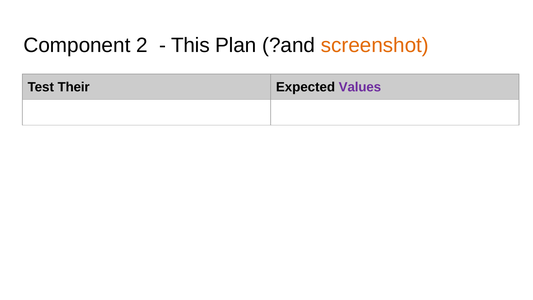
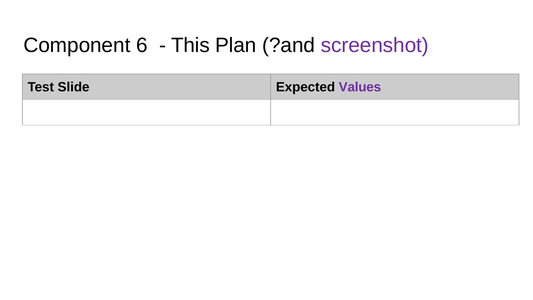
2: 2 -> 6 (142, 45)
screenshot colour: orange -> purple (375, 45)
Their: Their -> Slide (74, 87)
